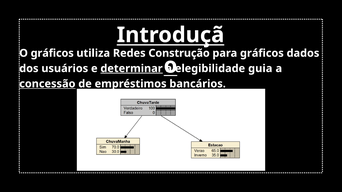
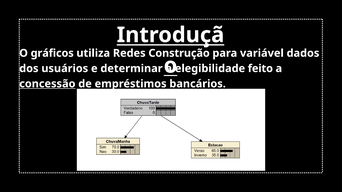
para gráficos: gráficos -> variável (262, 53)
determinar underline: present -> none (132, 69)
guia: guia -> feito (260, 69)
